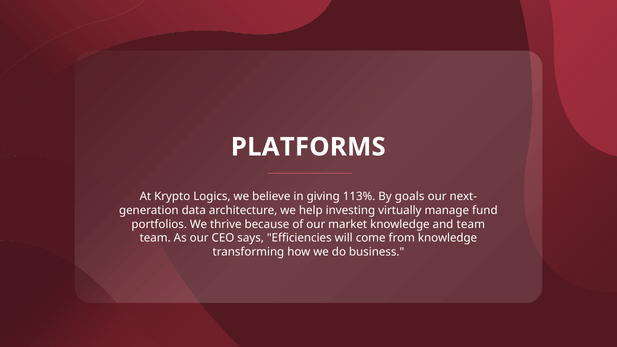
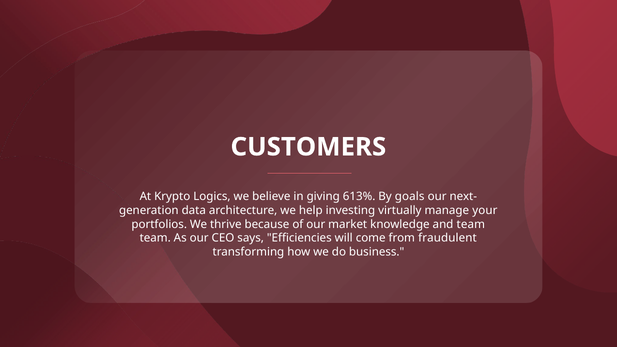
PLATFORMS: PLATFORMS -> CUSTOMERS (308, 147)
113%: 113% -> 613% (359, 197)
fund: fund -> your (485, 210)
from knowledge: knowledge -> fraudulent (447, 238)
